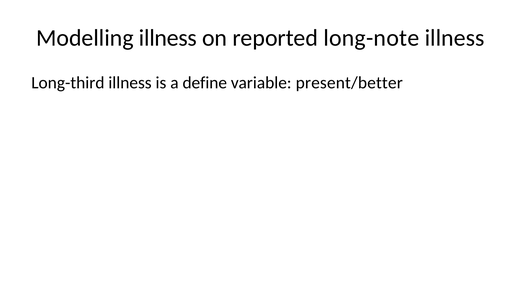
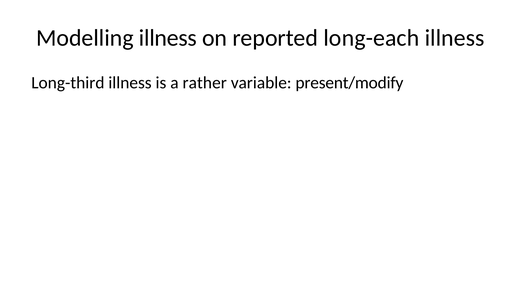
long-note: long-note -> long-each (371, 38)
define: define -> rather (205, 83)
present/better: present/better -> present/modify (349, 83)
